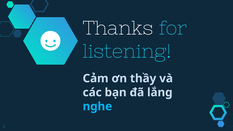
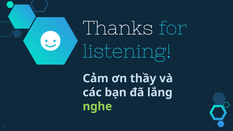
nghe colour: light blue -> light green (97, 106)
